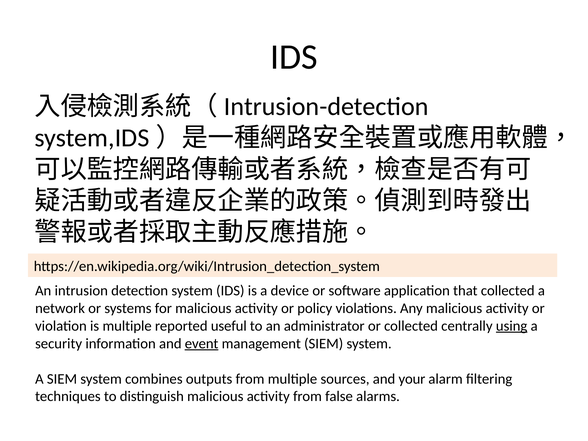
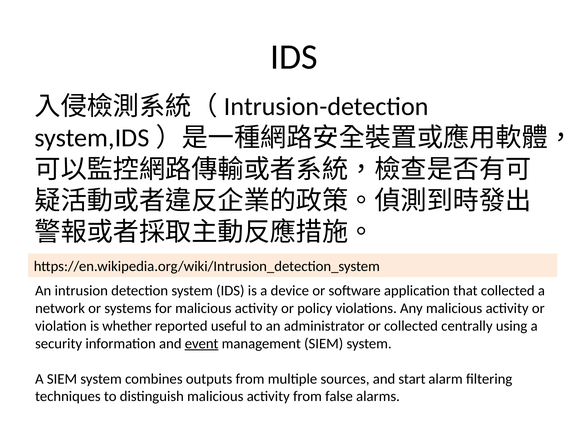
is multiple: multiple -> whether (127, 326)
using underline: present -> none (512, 326)
your: your -> start (412, 379)
